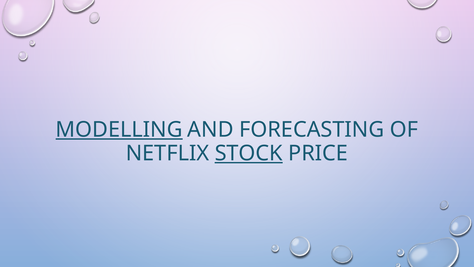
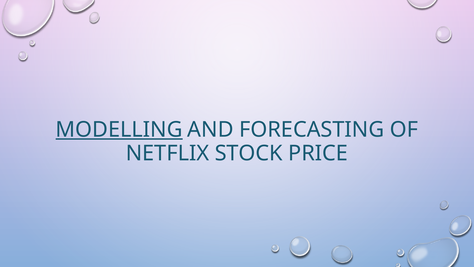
STOCK underline: present -> none (249, 153)
